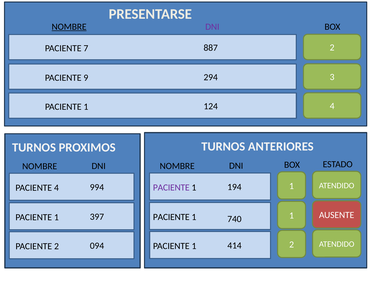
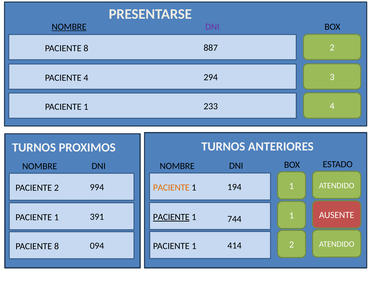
7: 7 -> 8 (86, 48)
PACIENTE 9: 9 -> 4 (86, 78)
124: 124 -> 233 (211, 106)
PACIENTE colour: purple -> orange (171, 187)
PACIENTE 4: 4 -> 2 (56, 187)
PACIENTE underline: none -> present (171, 217)
740: 740 -> 744 (234, 219)
397: 397 -> 391 (97, 216)
2: 2 -> 8 (57, 246)
